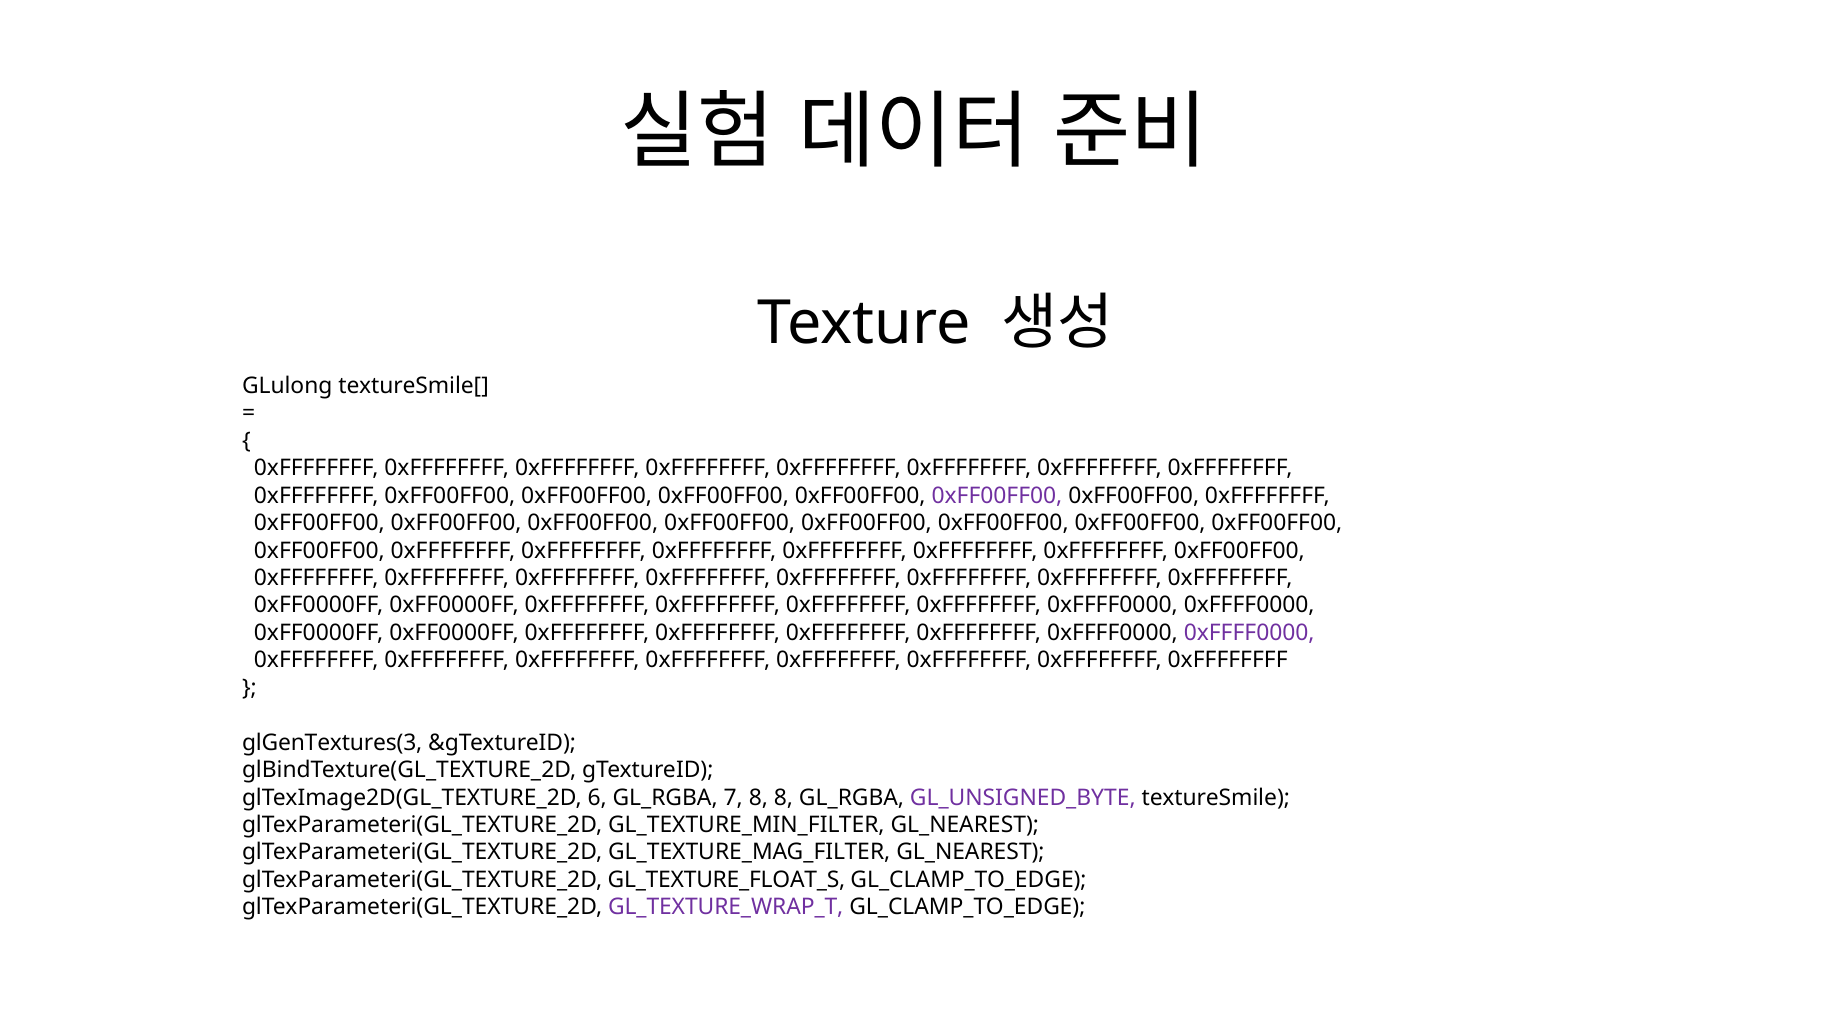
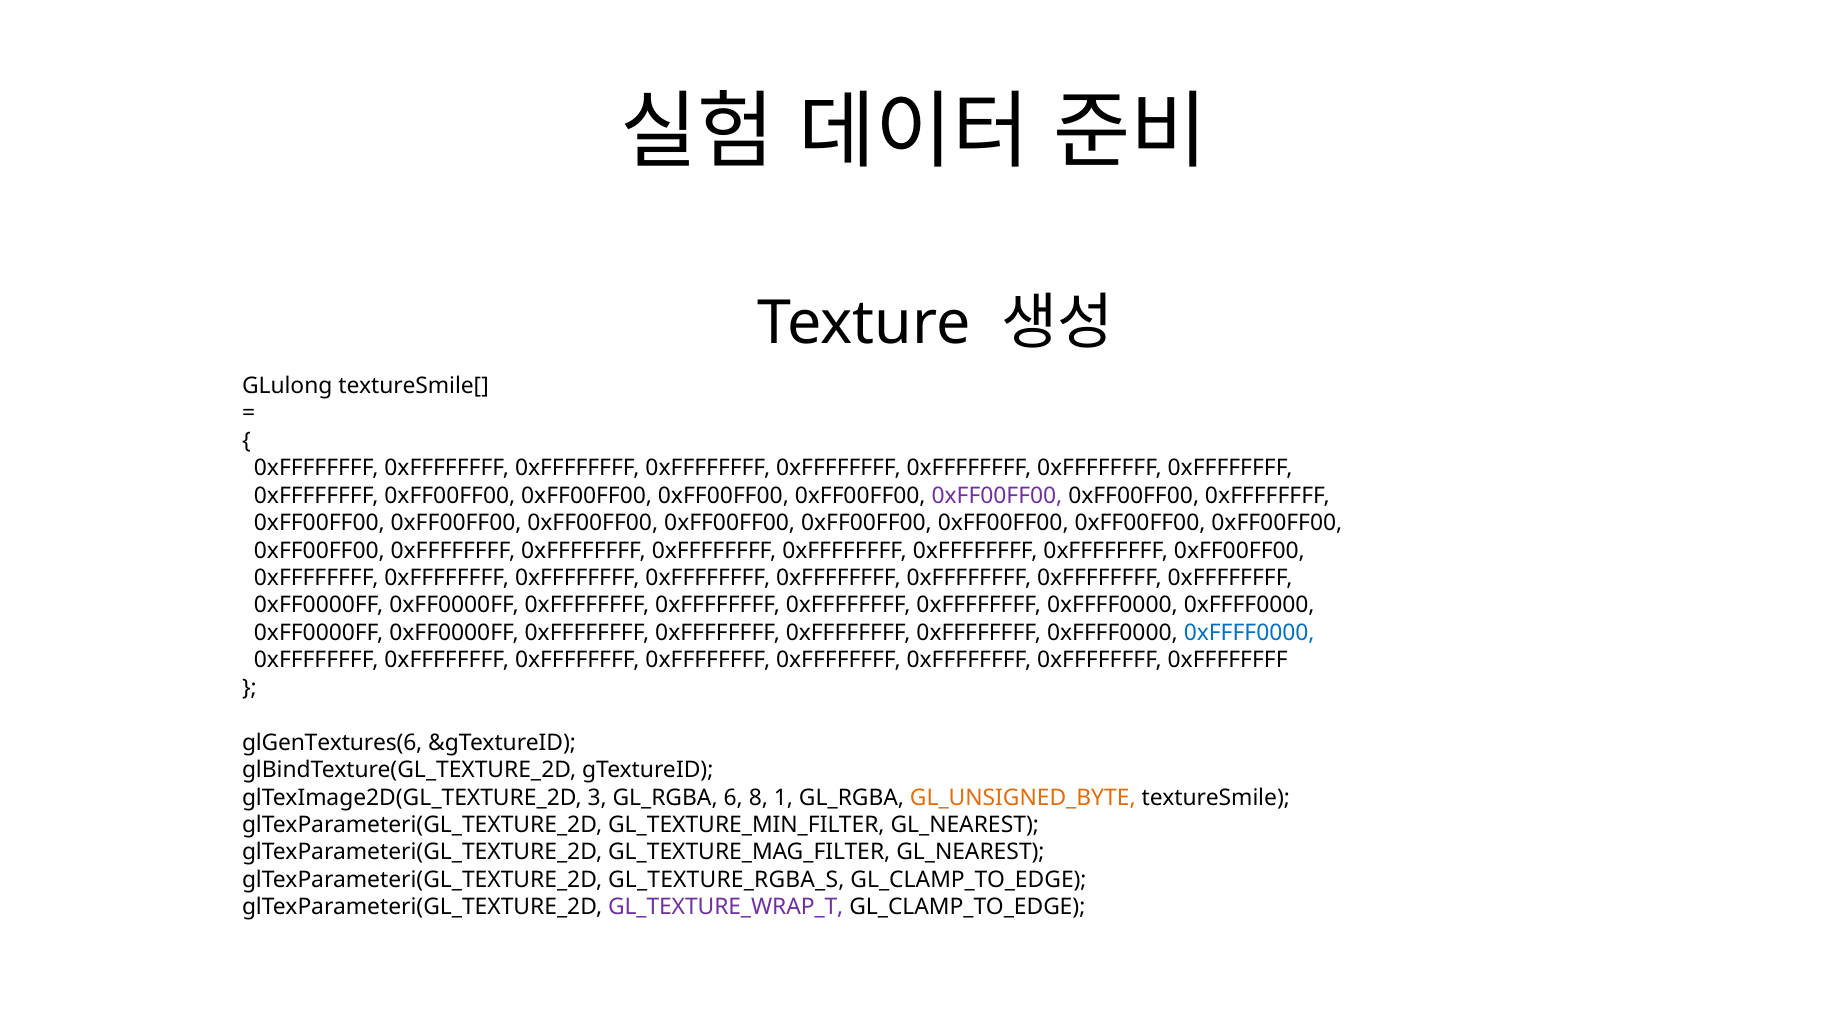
0xFFFF0000 colour: purple -> blue (1249, 633)
glGenTextures(3: glGenTextures(3 -> glGenTextures(6 (332, 742)
6: 6 -> 3 (597, 797)
7: 7 -> 6 (733, 797)
8 8: 8 -> 1 (783, 797)
GL_UNSIGNED_BYTE colour: purple -> orange (1023, 797)
GL_TEXTURE_FLOAT_S: GL_TEXTURE_FLOAT_S -> GL_TEXTURE_RGBA_S (726, 880)
